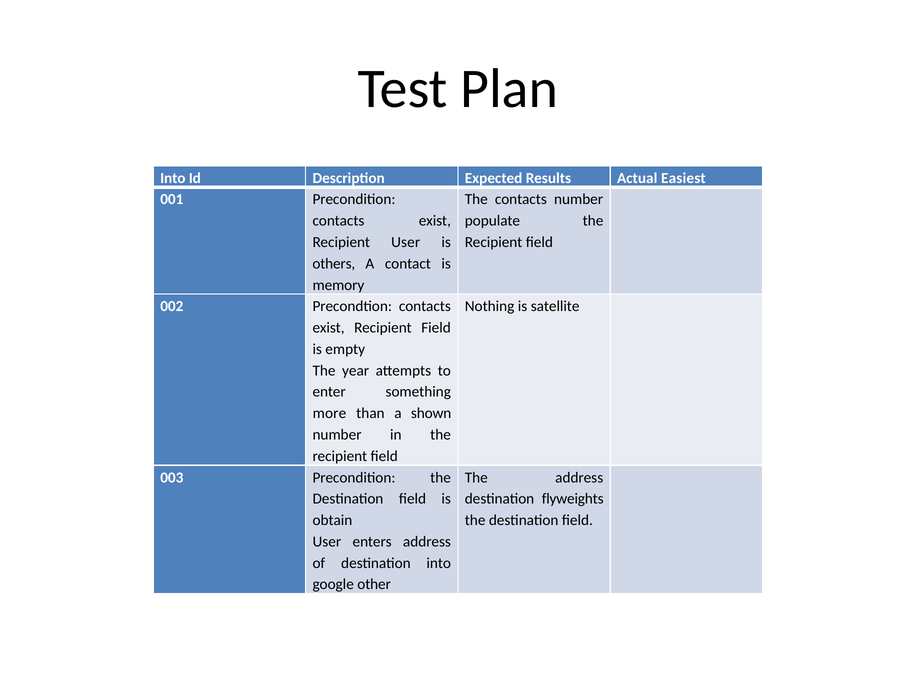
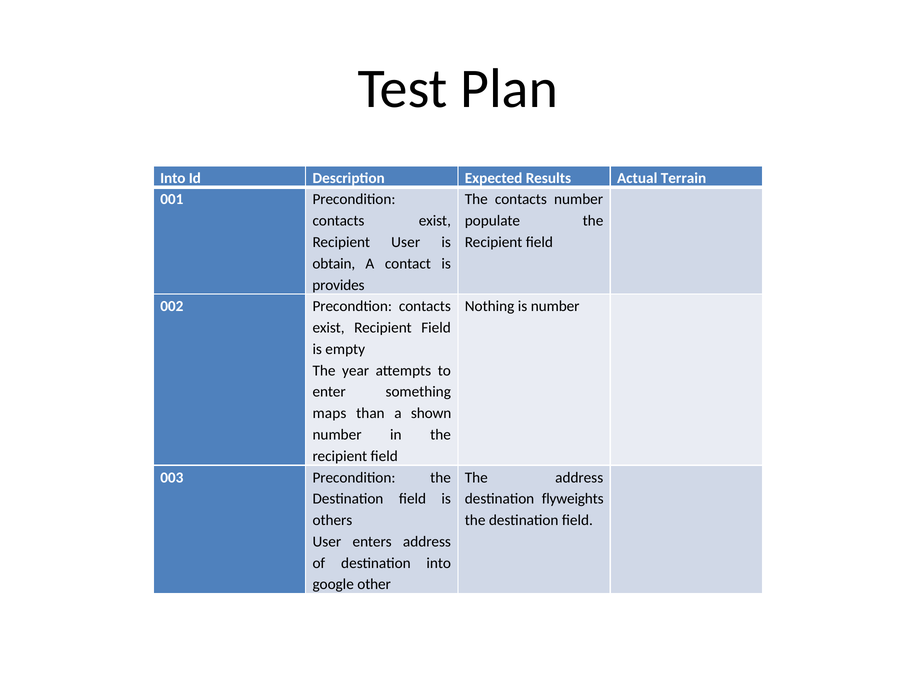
Easiest: Easiest -> Terrain (683, 178)
others: others -> obtain (334, 264)
memory: memory -> provides (338, 285)
is satellite: satellite -> number (555, 306)
more: more -> maps (329, 413)
obtain: obtain -> others (332, 520)
